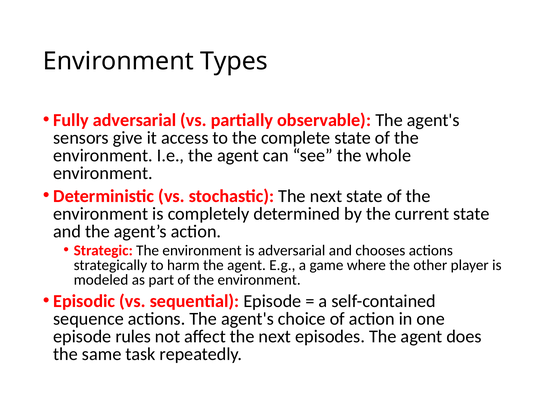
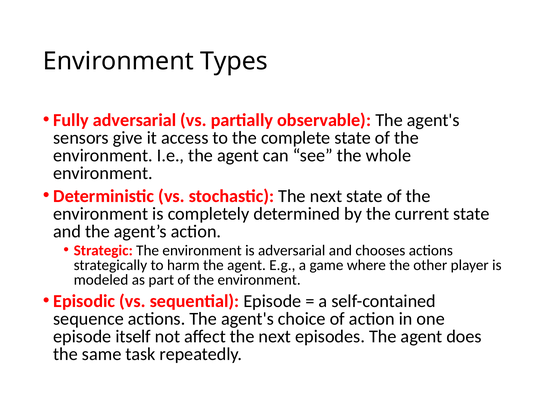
rules: rules -> itself (133, 336)
